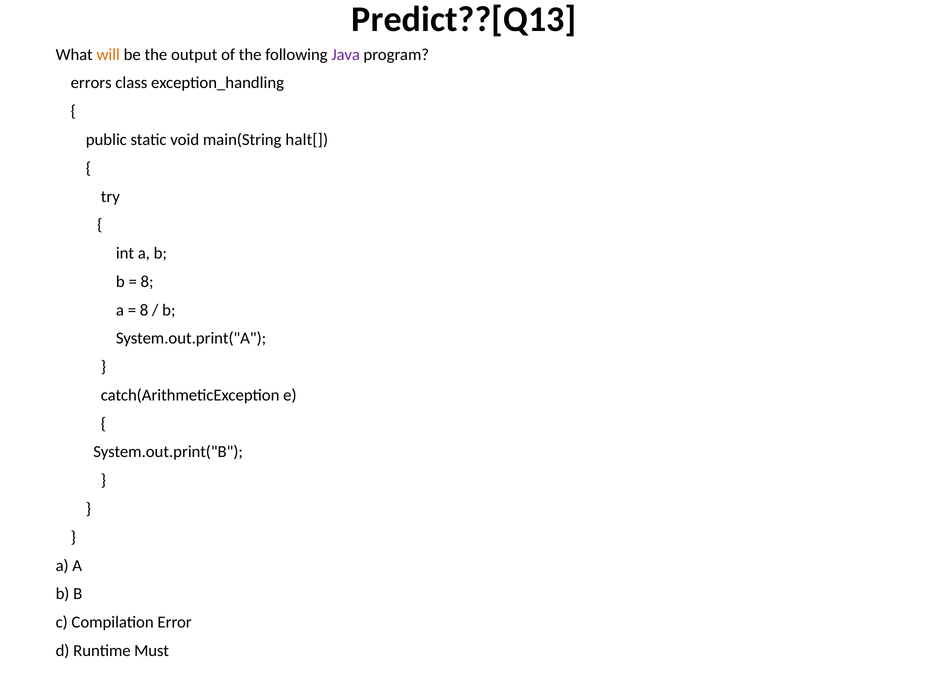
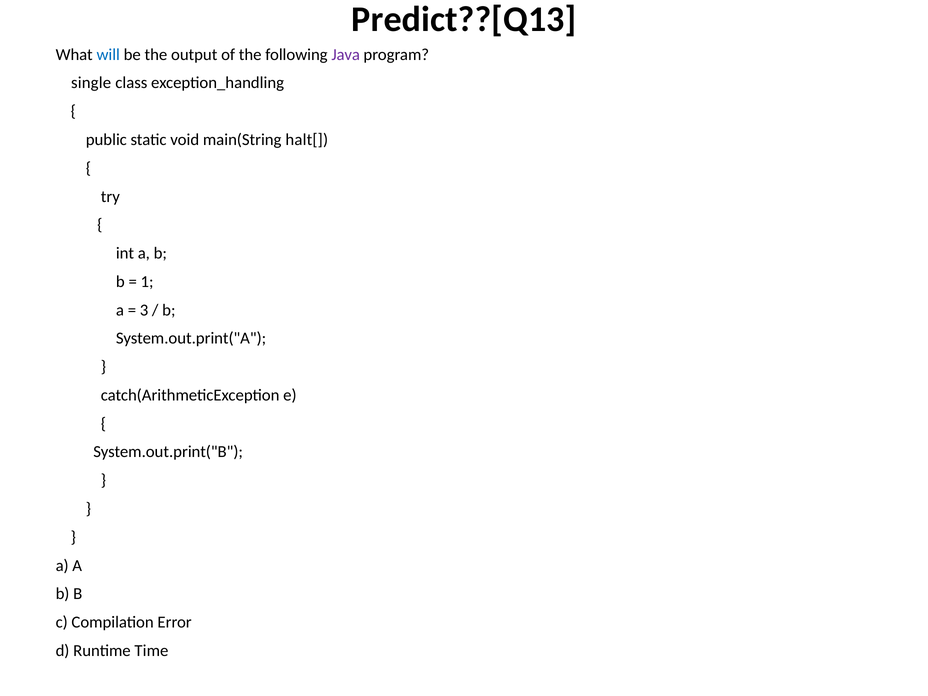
will colour: orange -> blue (108, 55)
errors: errors -> single (91, 83)
8: 8 -> 1 (147, 282)
8: 8 -> 3 (144, 310)
Must: Must -> Time (151, 651)
